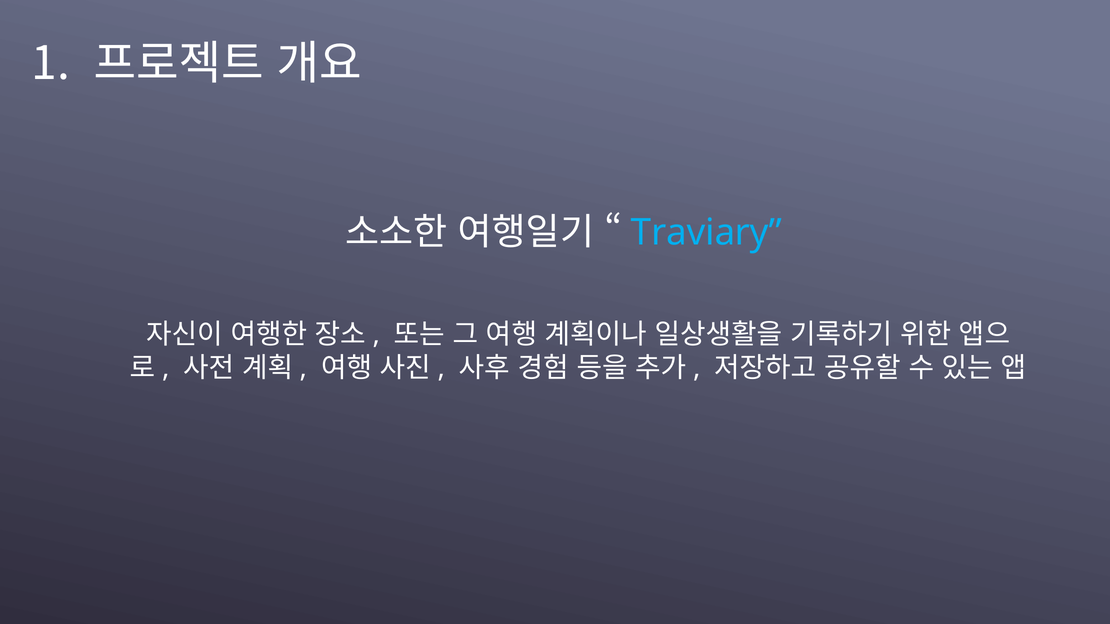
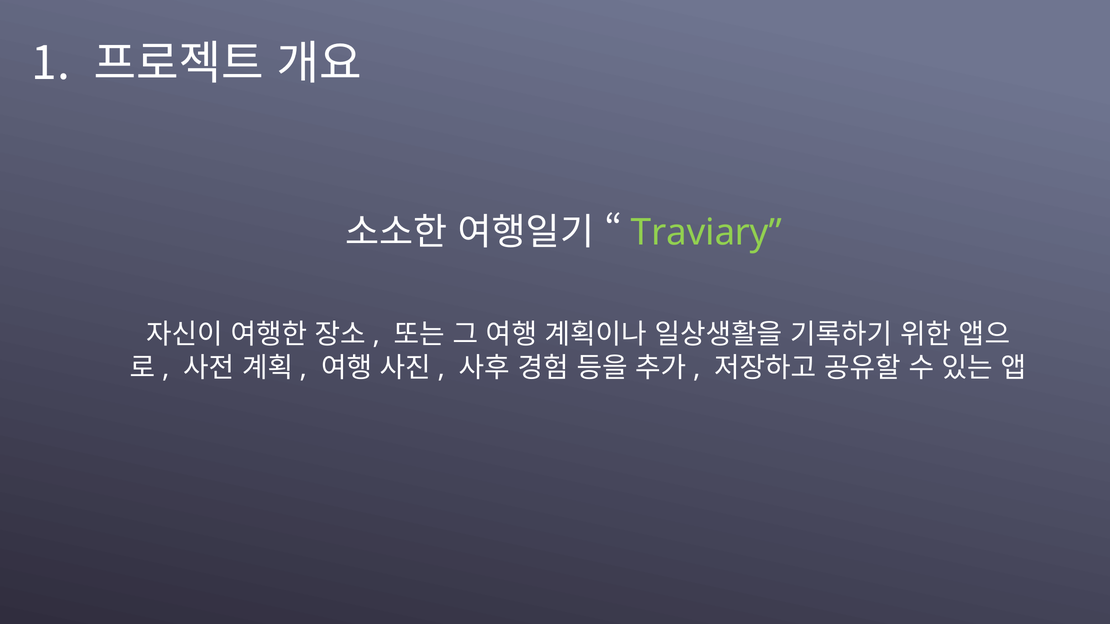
Traviary colour: light blue -> light green (706, 233)
